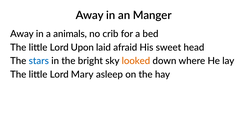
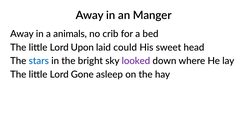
afraid: afraid -> could (125, 47)
looked colour: orange -> purple (136, 61)
Mary: Mary -> Gone (82, 74)
